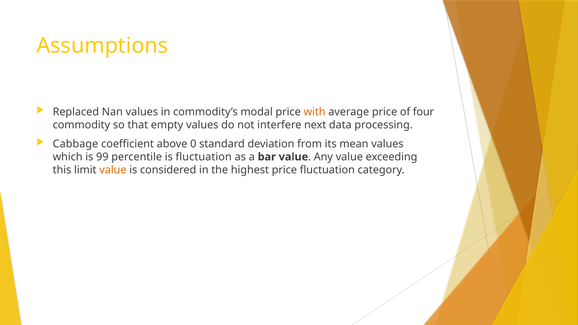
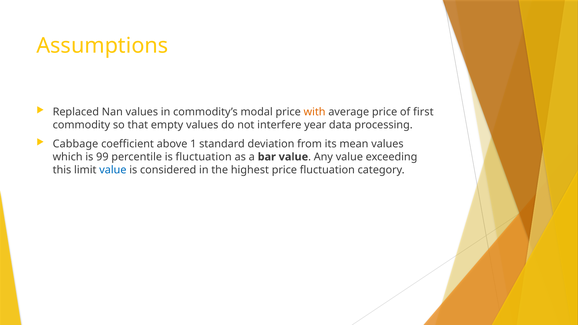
four: four -> first (423, 112)
next: next -> year (315, 125)
0: 0 -> 1 (193, 144)
value colour: orange -> blue (113, 170)
